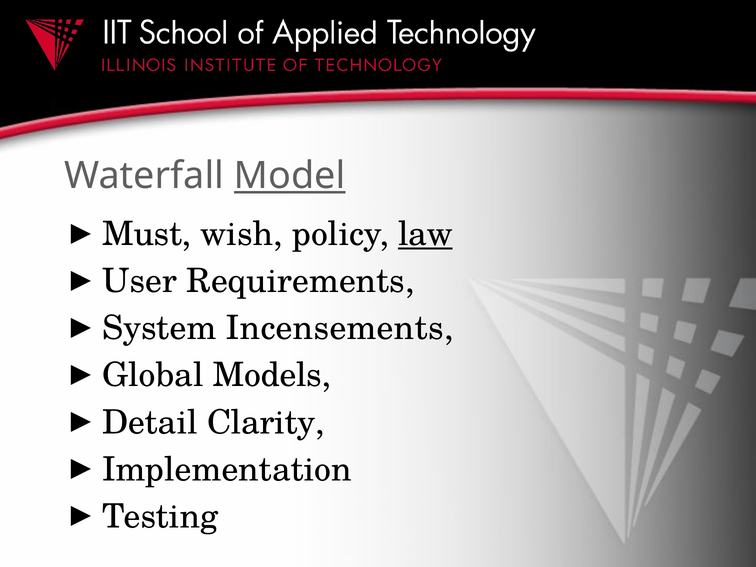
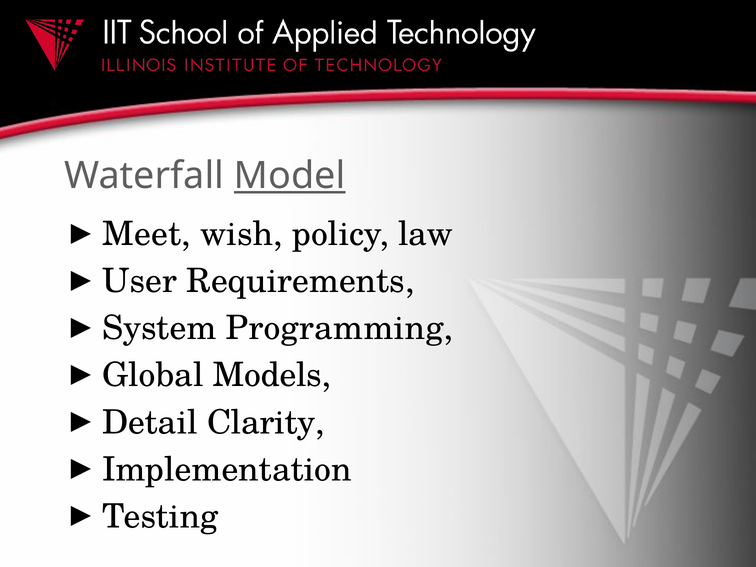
Must: Must -> Meet (147, 234)
law underline: present -> none (426, 234)
Incensements: Incensements -> Programming (340, 328)
